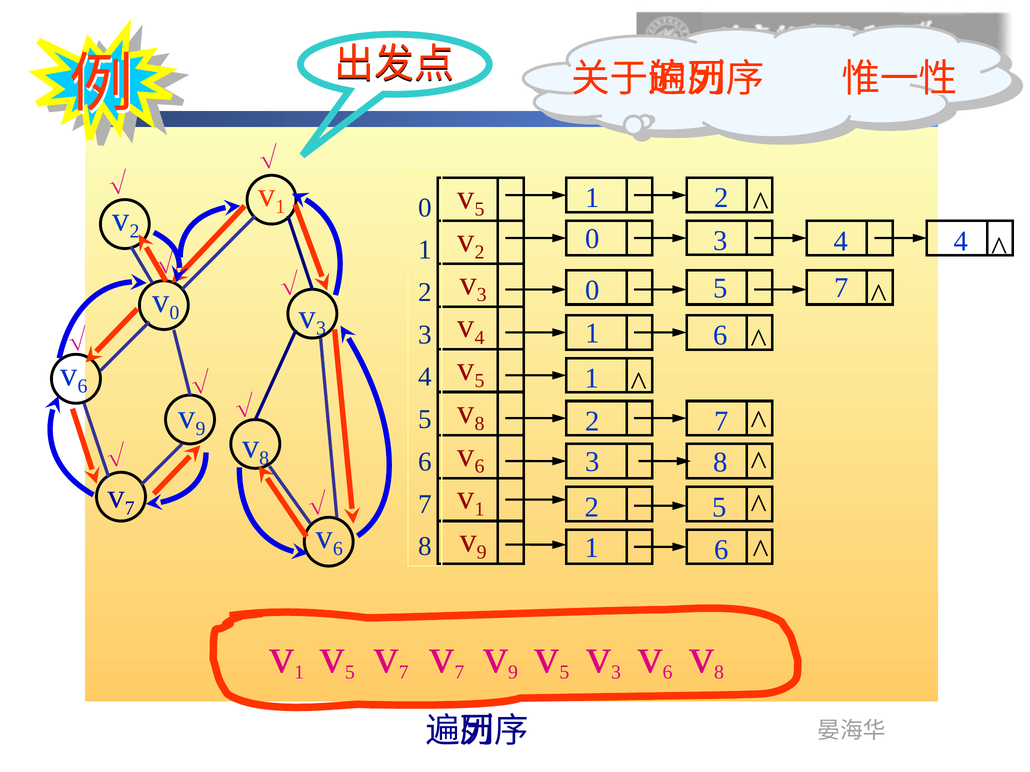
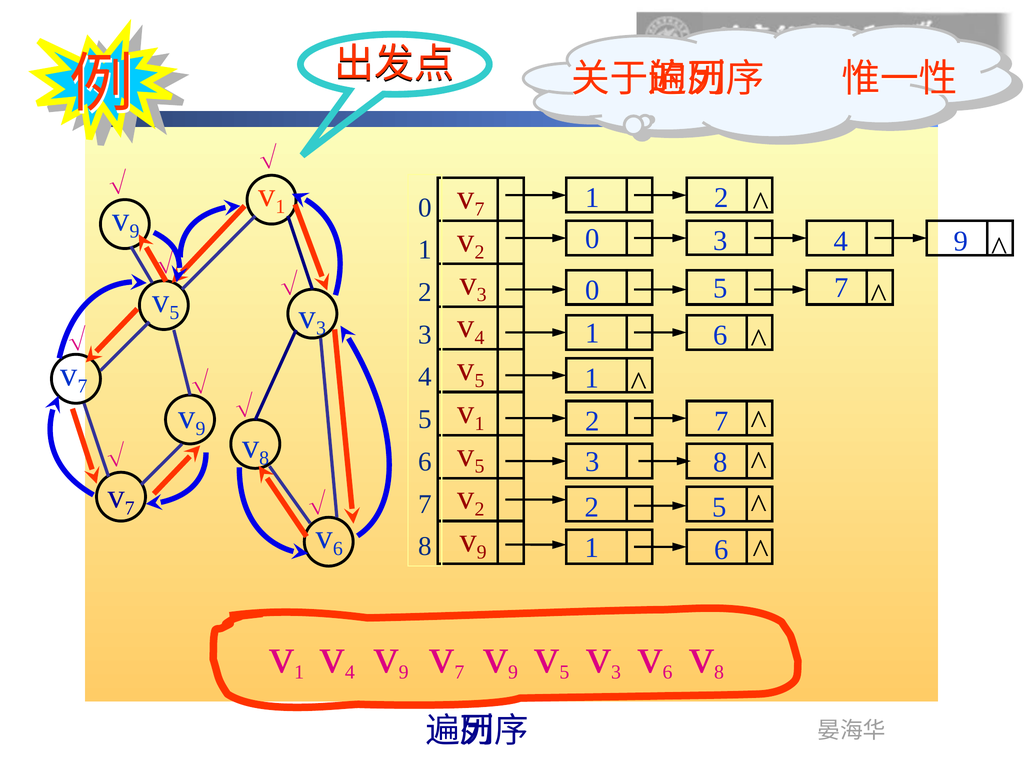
5: 5 -> 7 (480, 209)
2: 2 -> 9 (135, 231)
4 4: 4 -> 9 (961, 241)
0: 0 -> 5 (174, 313)
6: 6 -> 7 (83, 386)
8: 8 -> 1 (480, 424)
6: 6 -> 5 (480, 467)
1: 1 -> 2 (480, 510)
5: 5 -> 4 (350, 673)
7: 7 -> 9 (404, 673)
